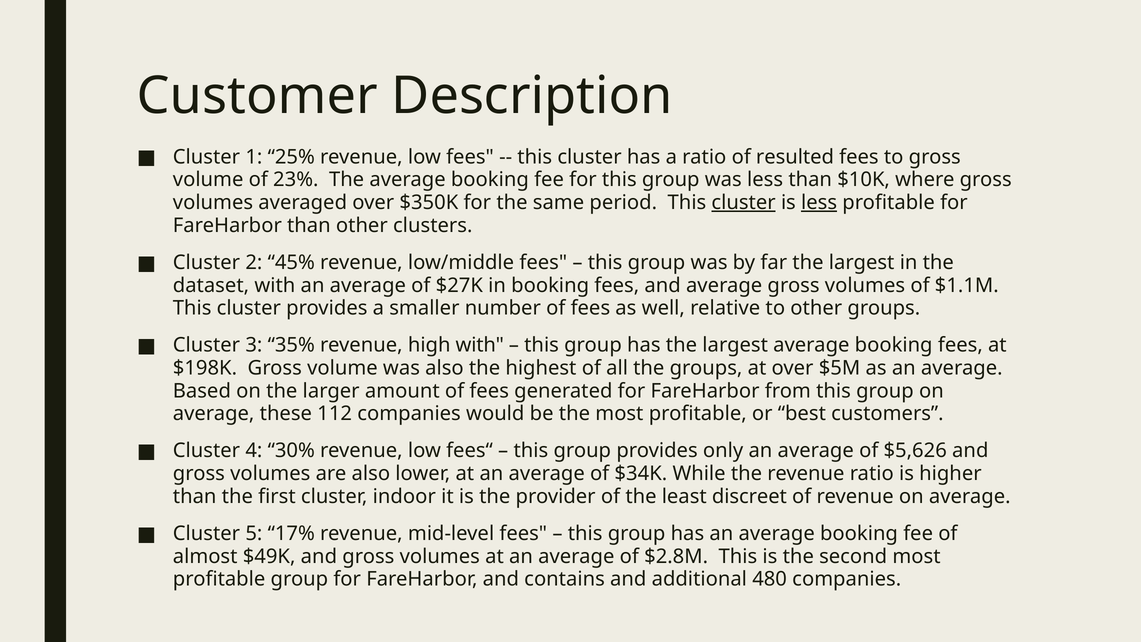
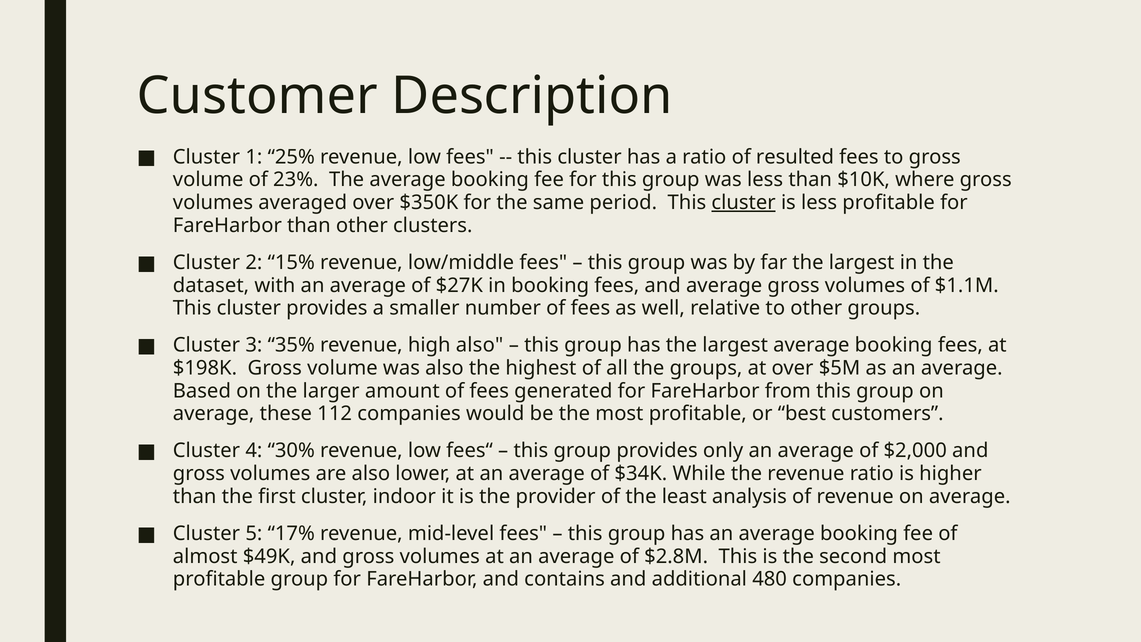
less underline: present -> none (819, 203)
45%: 45% -> 15% (291, 262)
high with: with -> also (480, 345)
$5,626: $5,626 -> $2,000 (915, 451)
discreet: discreet -> analysis (749, 496)
